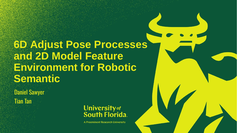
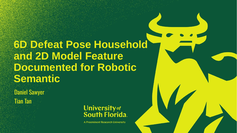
Adjust: Adjust -> Defeat (47, 45)
Processes: Processes -> Household (121, 45)
Environment: Environment -> Documented (46, 68)
